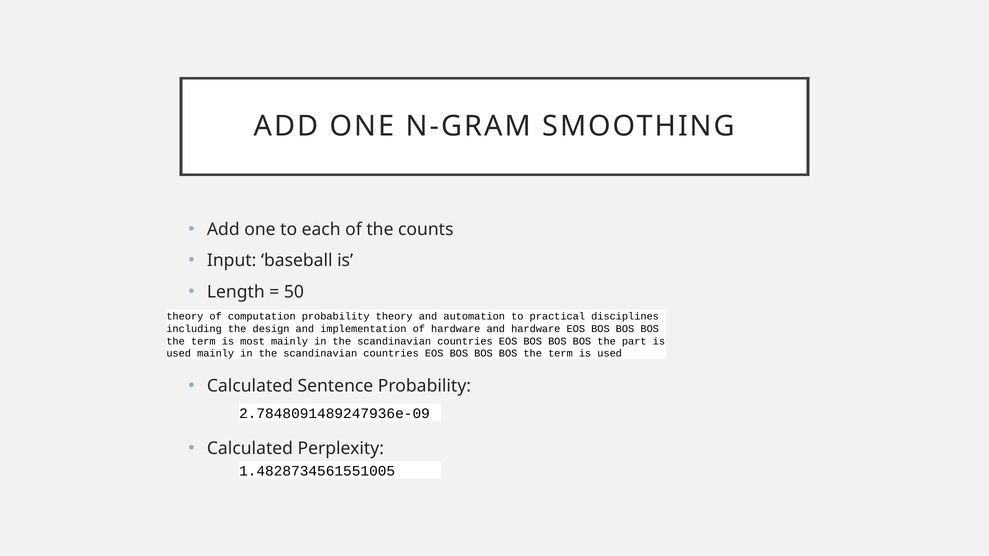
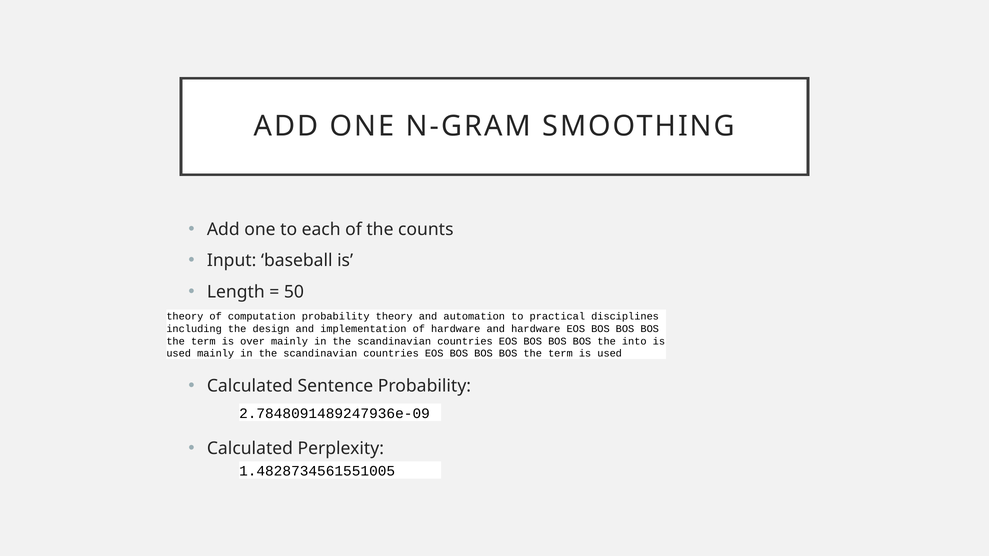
most: most -> over (253, 341)
part: part -> into (634, 341)
